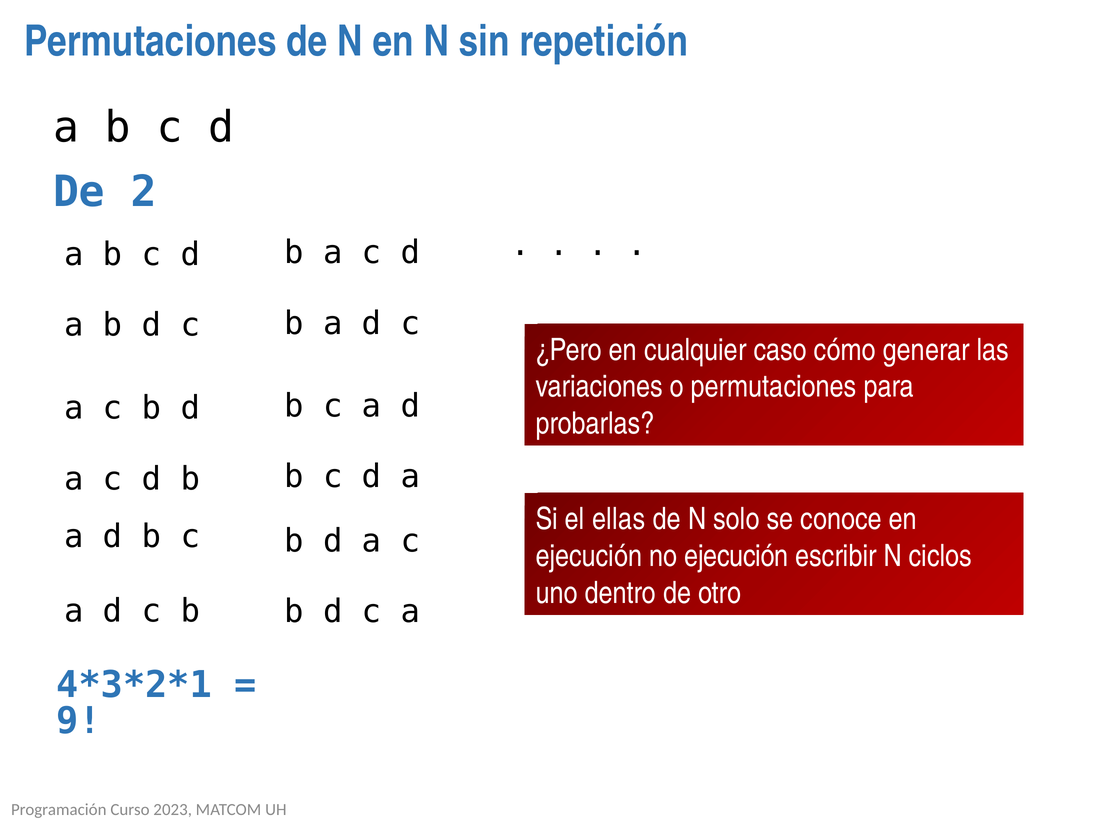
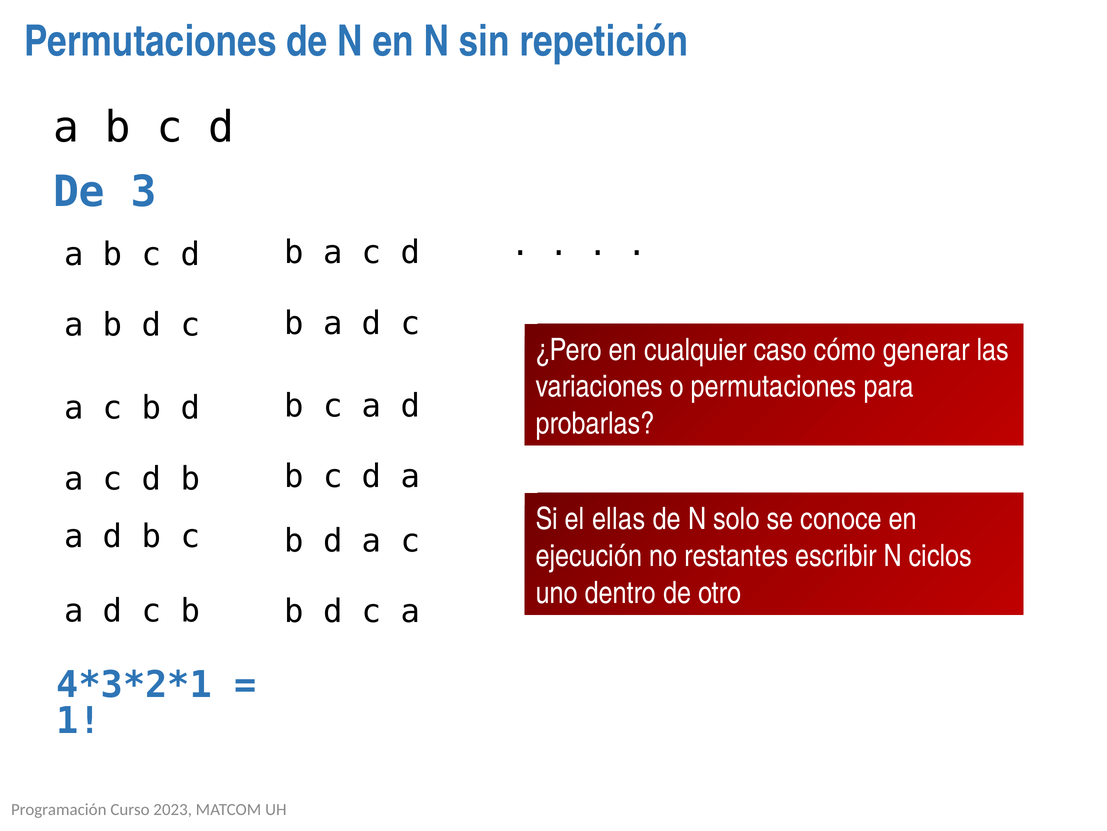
2: 2 -> 3 (144, 192)
no ejecución: ejecución -> restantes (736, 555)
9: 9 -> 1 (79, 720)
